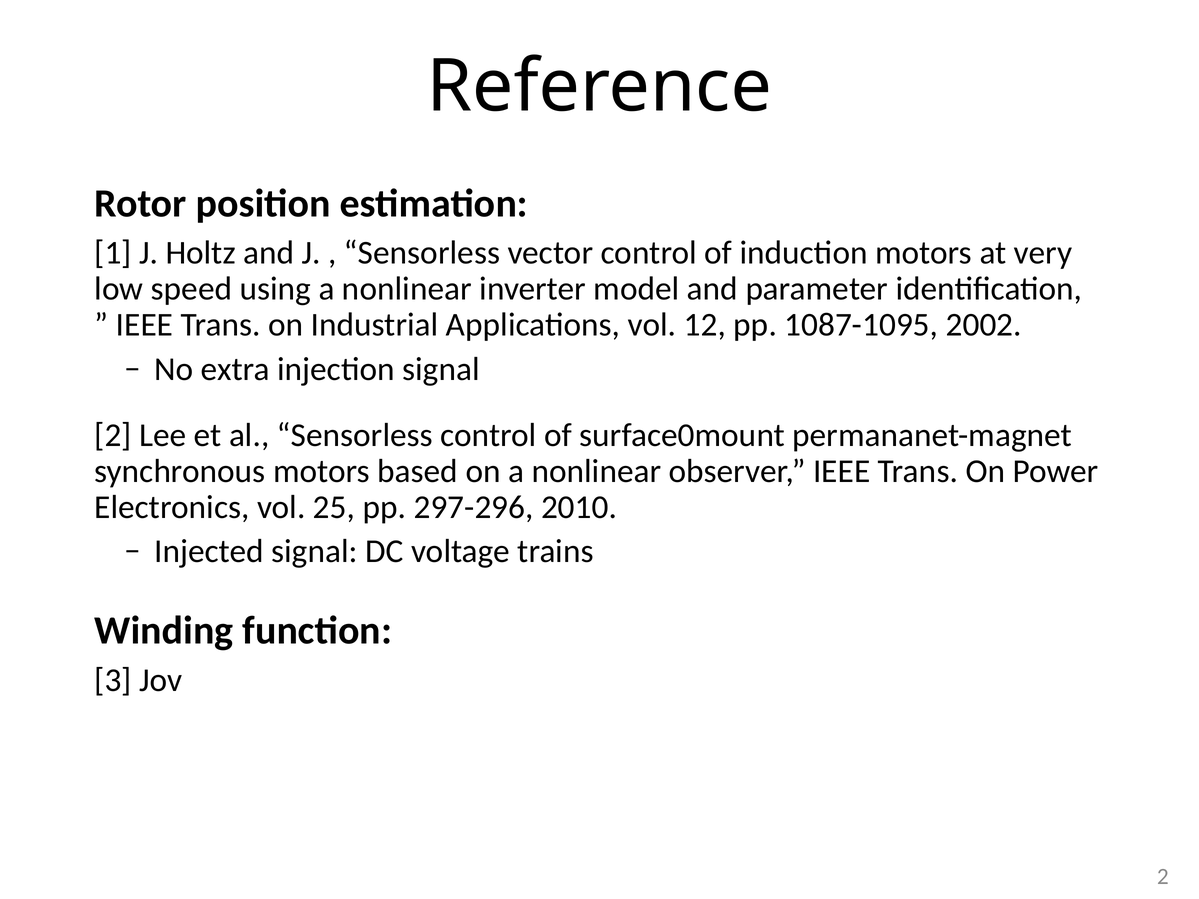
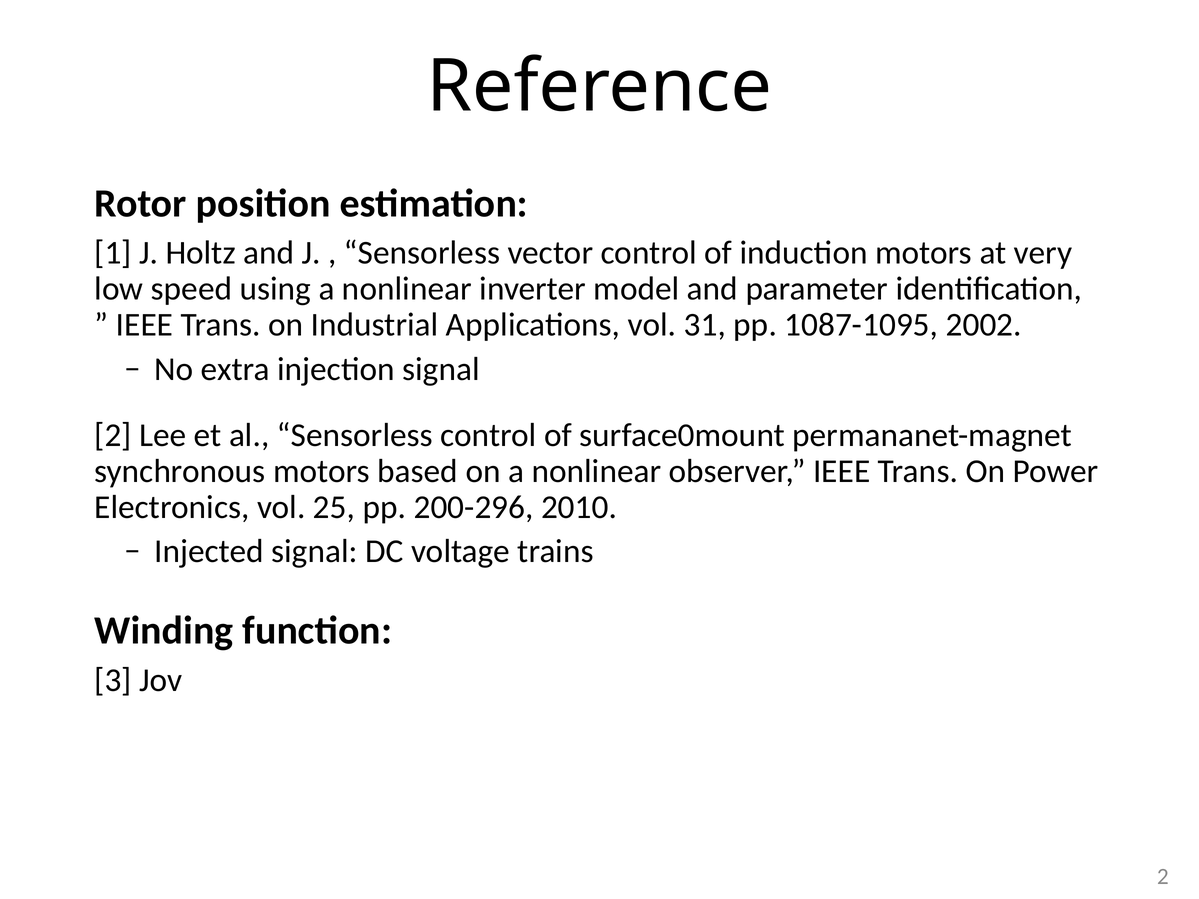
12: 12 -> 31 (705, 325)
297-296: 297-296 -> 200-296 (474, 507)
